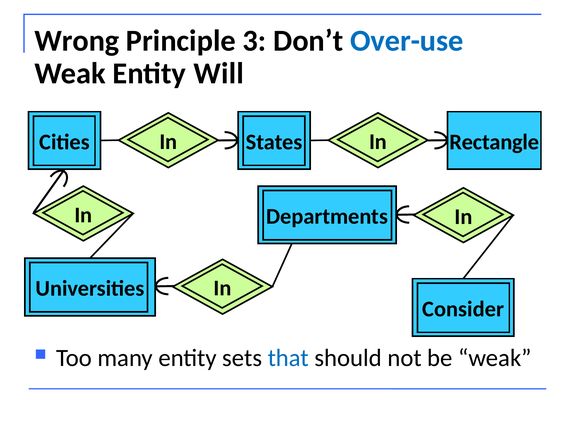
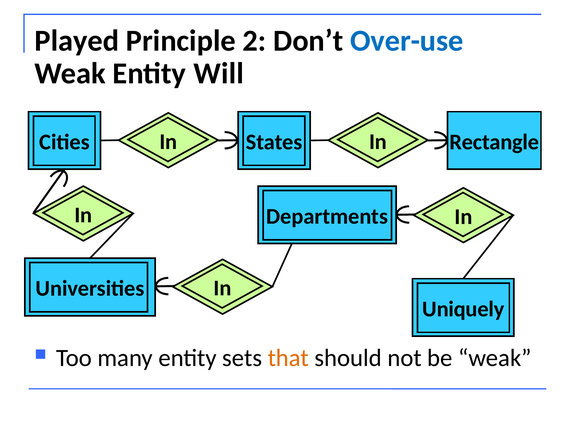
Wrong: Wrong -> Played (77, 41)
3: 3 -> 2 (254, 41)
Consider: Consider -> Uniquely (463, 309)
that colour: blue -> orange (288, 357)
